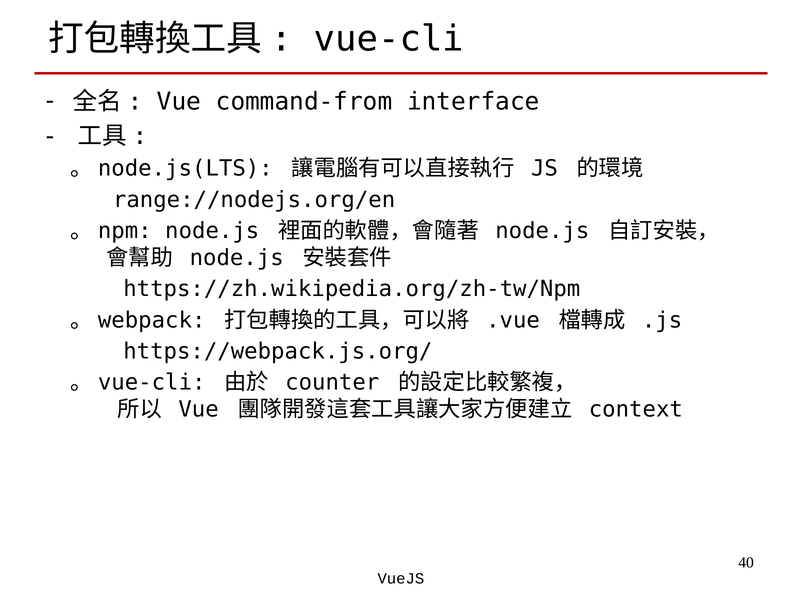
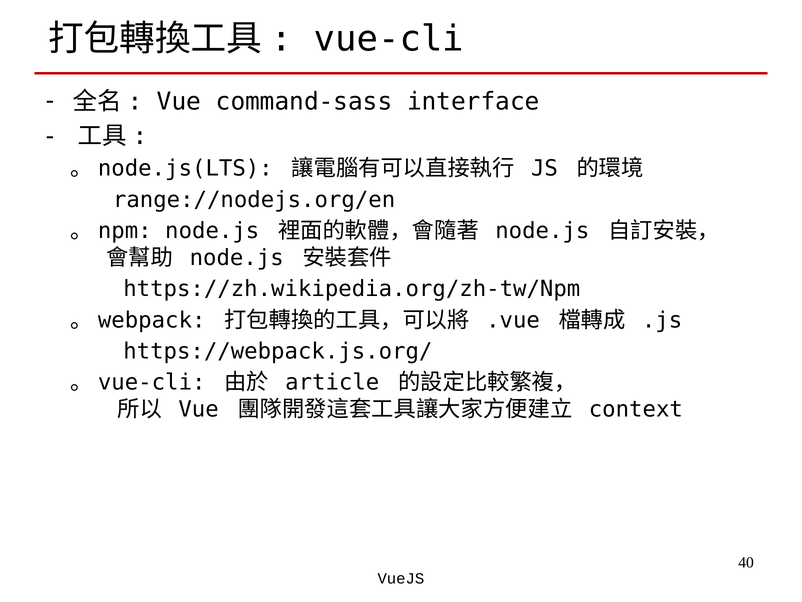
command-from: command-from -> command-sass (304, 102)
counter: counter -> article (332, 382)
